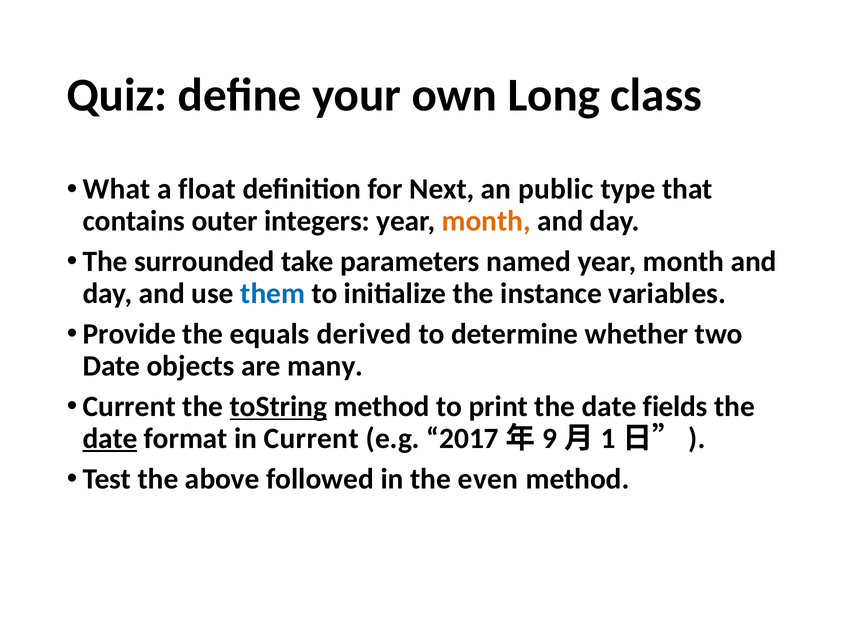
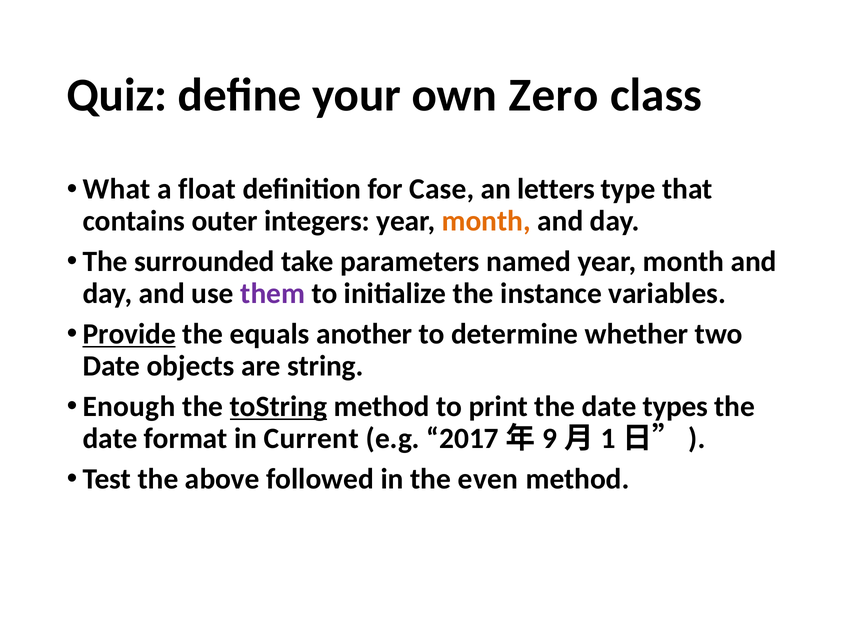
Long: Long -> Zero (553, 95)
Next: Next -> Case (442, 189)
public: public -> letters (556, 189)
them colour: blue -> purple (273, 293)
Provide underline: none -> present (129, 334)
derived: derived -> another (364, 334)
many: many -> string (325, 366)
Current: Current -> Enough (129, 407)
fields: fields -> types (675, 407)
date underline: present -> none (110, 438)
